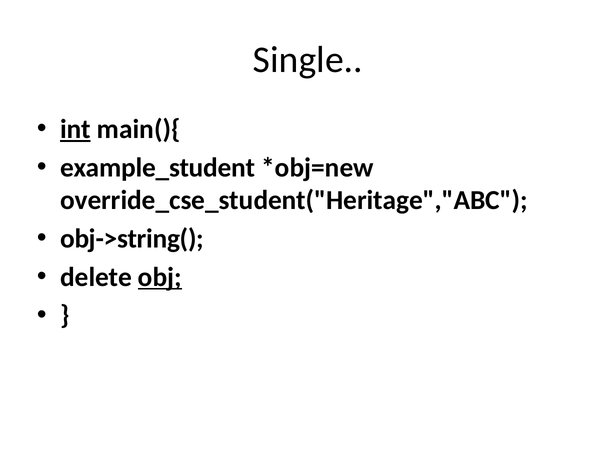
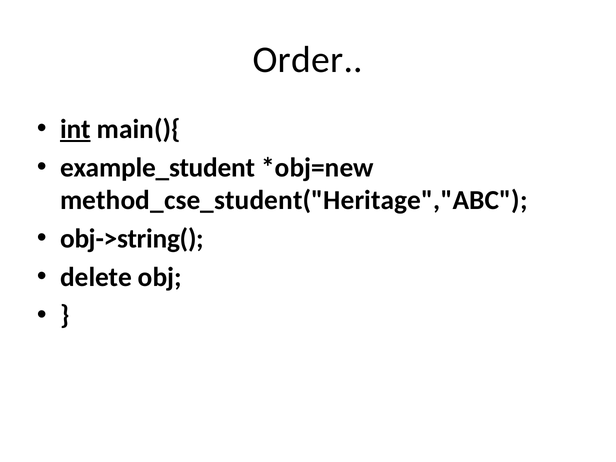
Single: Single -> Order (308, 60)
override_cse_student("Heritage","ABC: override_cse_student("Heritage","ABC -> method_cse_student("Heritage","ABC (294, 200)
obj underline: present -> none (160, 277)
